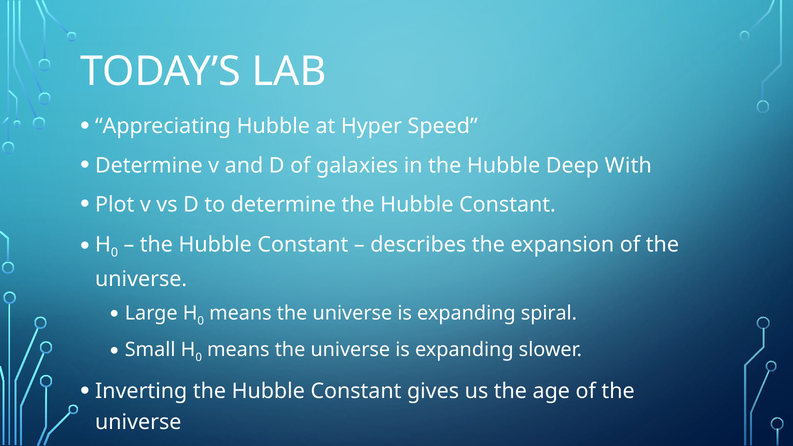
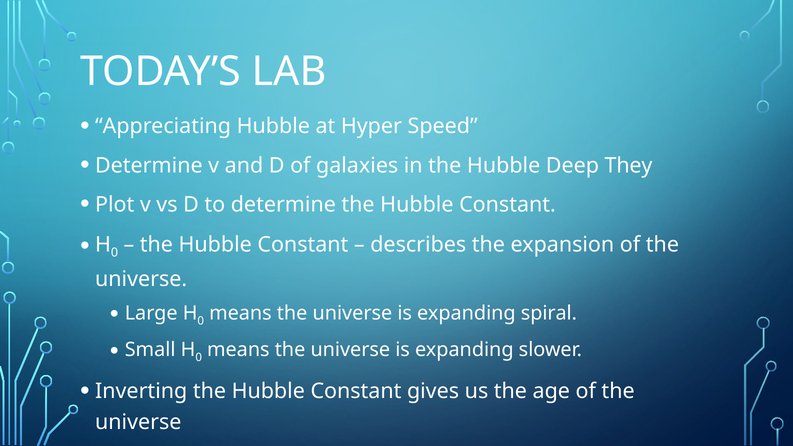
With: With -> They (628, 166)
